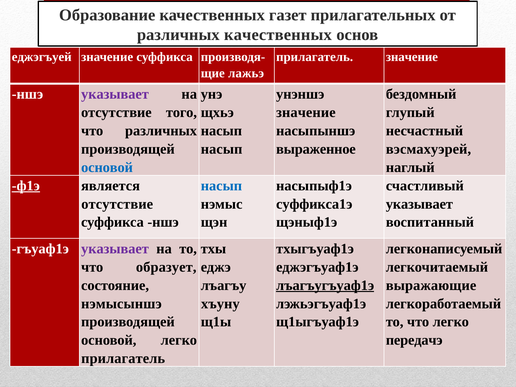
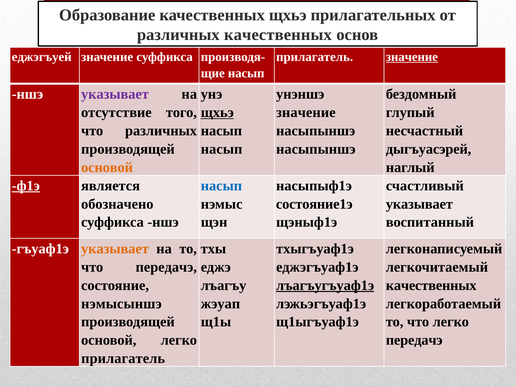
качественных газет: газет -> щхьэ (288, 15)
значение underline: none -> present (412, 57)
лажьэ: лажьэ -> насып (246, 73)
щхьэ underline: none -> present (217, 113)
выраженное: выраженное -> насыпыншэ (316, 149)
вэсмахуэрей: вэсмахуэрей -> дыгъуасэрей (429, 149)
основой colour: blue -> orange (107, 167)
отсутствие: отсутствие -> обозначено (117, 204)
суффикса1э: суффикса1э -> состояние1э (314, 204)
указывает colour: purple -> orange (115, 249)
что образует: образует -> передачэ (166, 267)
выражающие: выражающие -> качественных (431, 285)
хъуну: хъуну -> жэуап (220, 304)
